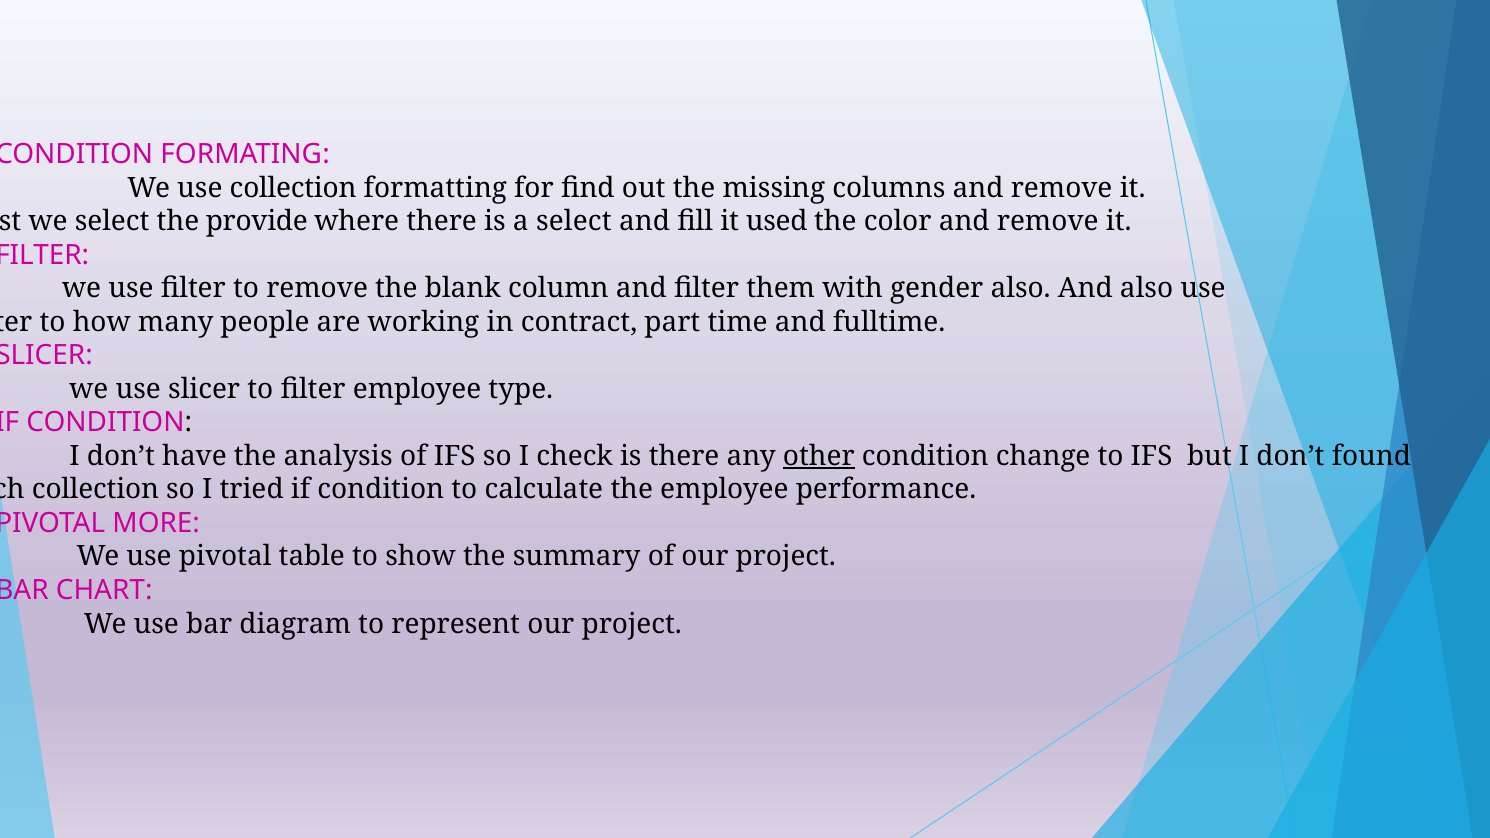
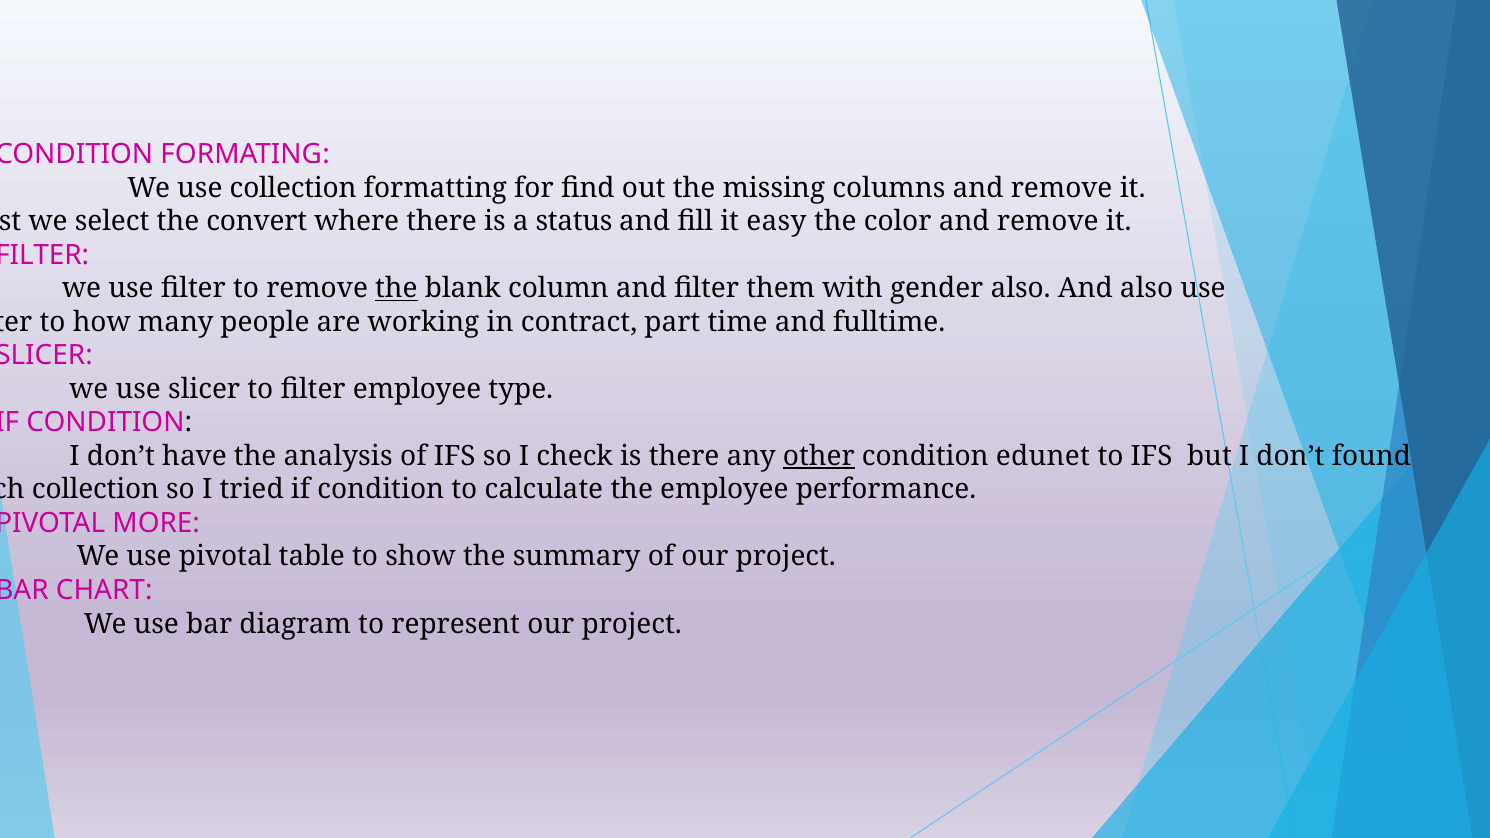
provide: provide -> convert (257, 222)
a select: select -> status (574, 222)
used: used -> easy (776, 222)
the underline: none -> present (396, 289)
change: change -> edunet (1043, 456)
